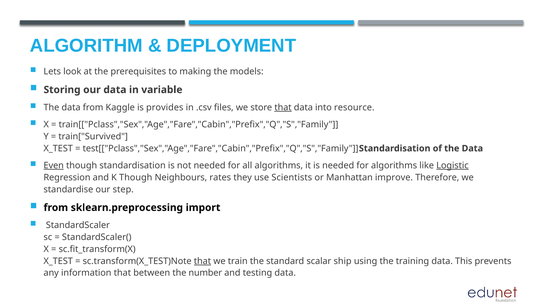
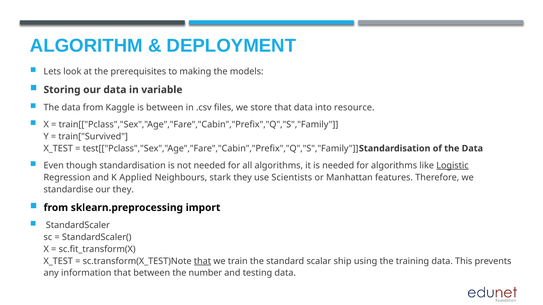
is provides: provides -> between (165, 108)
that underline: present -> none (283, 108)
Even underline: present -> none (54, 166)
K Though: Though -> Applied (136, 178)
rates: rates -> stark (220, 178)
improve: improve -> features (394, 178)
our step: step -> they (123, 190)
